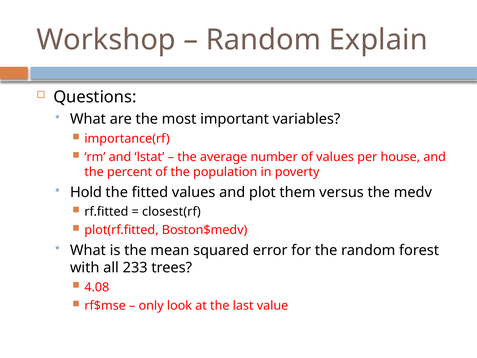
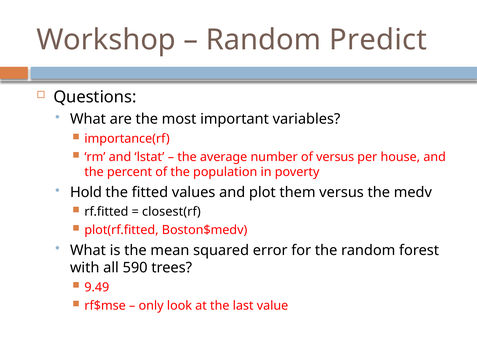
Explain: Explain -> Predict (378, 40)
of values: values -> versus (335, 157)
233: 233 -> 590 (135, 268)
4.08: 4.08 -> 9.49 (97, 287)
